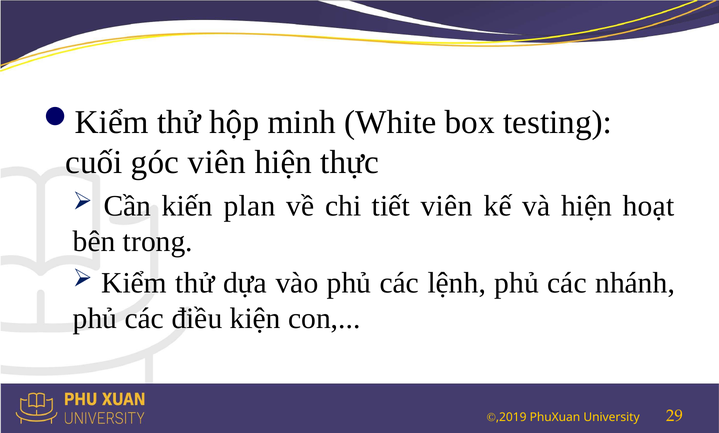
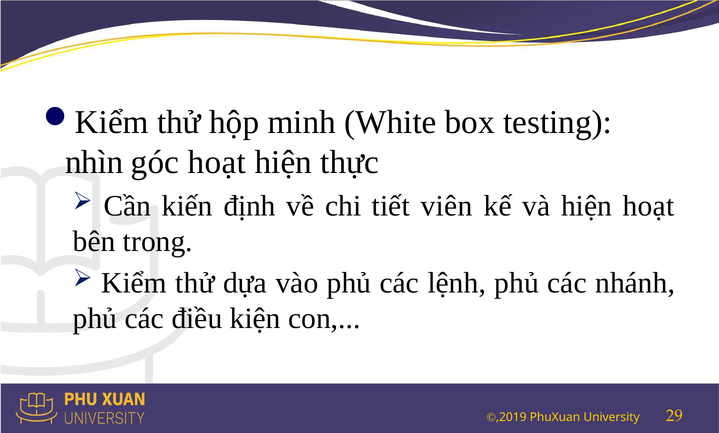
cuối: cuối -> nhìn (94, 162)
góc viên: viên -> hoạt (217, 162)
plan: plan -> định (250, 206)
